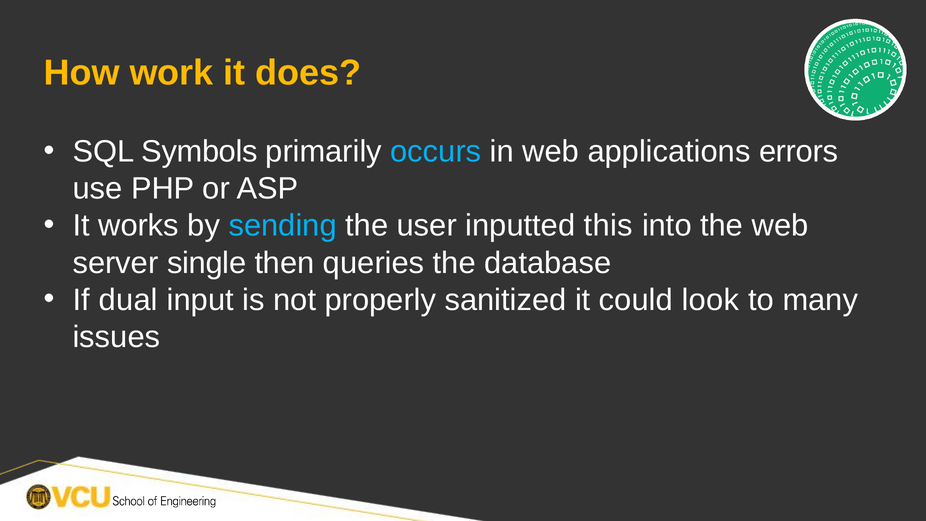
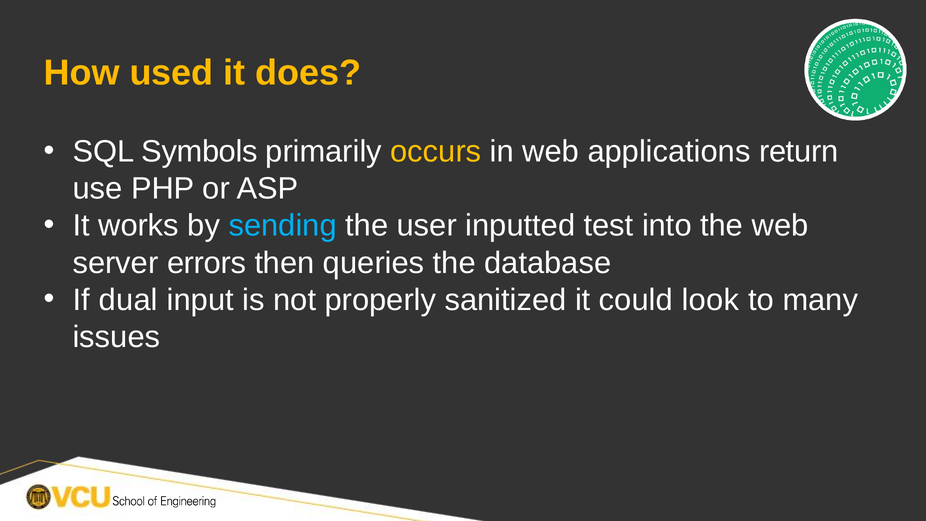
work: work -> used (171, 73)
occurs colour: light blue -> yellow (436, 152)
errors: errors -> return (799, 152)
this: this -> test (609, 226)
single: single -> errors (207, 263)
